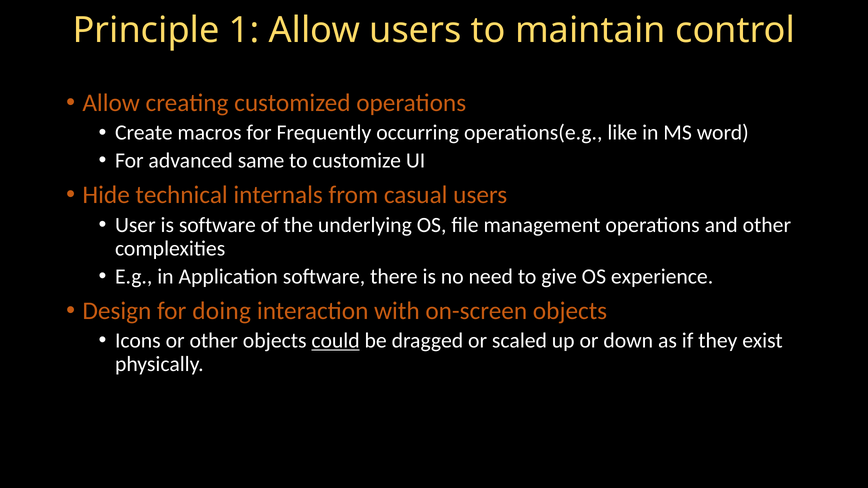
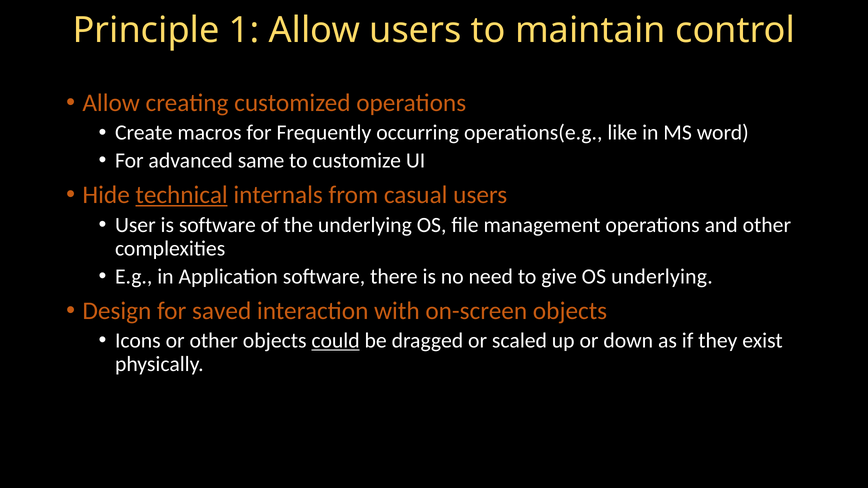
technical underline: none -> present (182, 195)
OS experience: experience -> underlying (662, 276)
doing: doing -> saved (222, 311)
